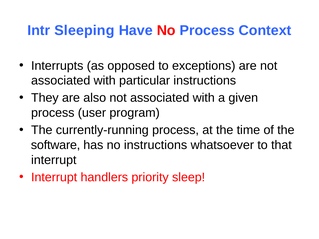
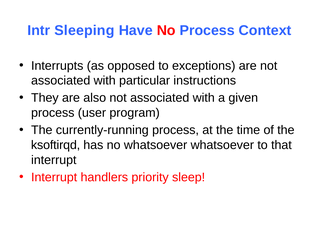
software: software -> ksoftirqd (56, 145)
no instructions: instructions -> whatsoever (156, 145)
